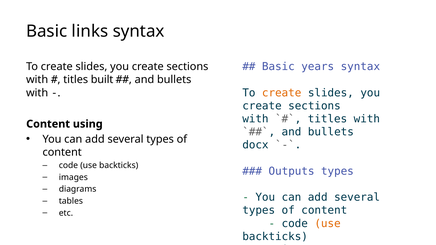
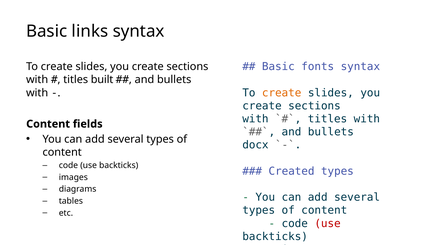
years: years -> fonts (318, 67)
using: using -> fields (88, 124)
Outputs: Outputs -> Created (292, 171)
use colour: orange -> red (328, 224)
